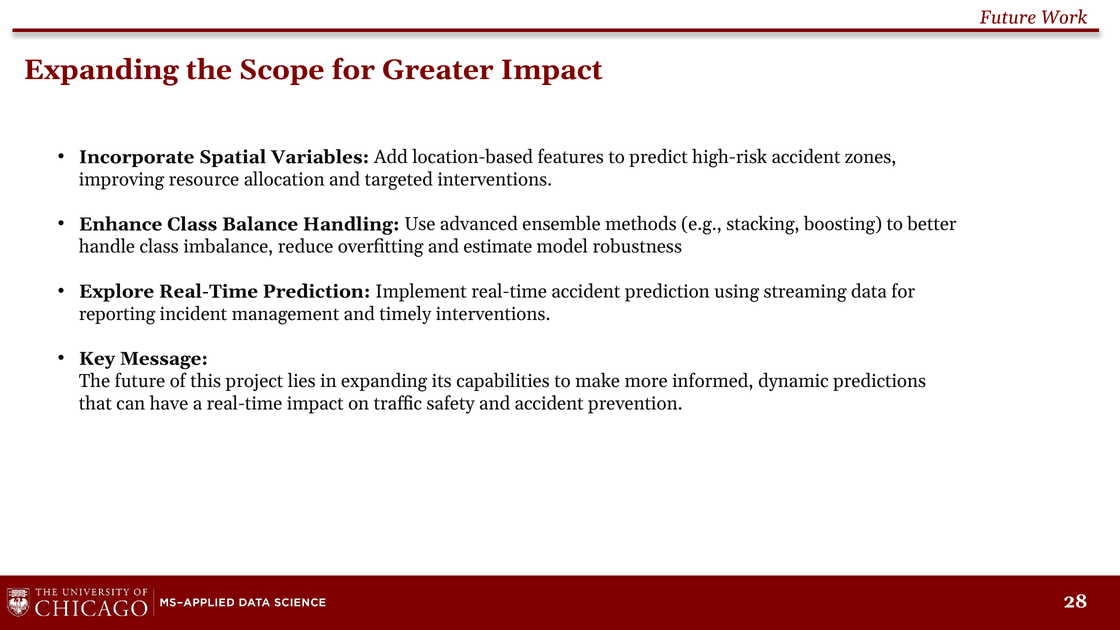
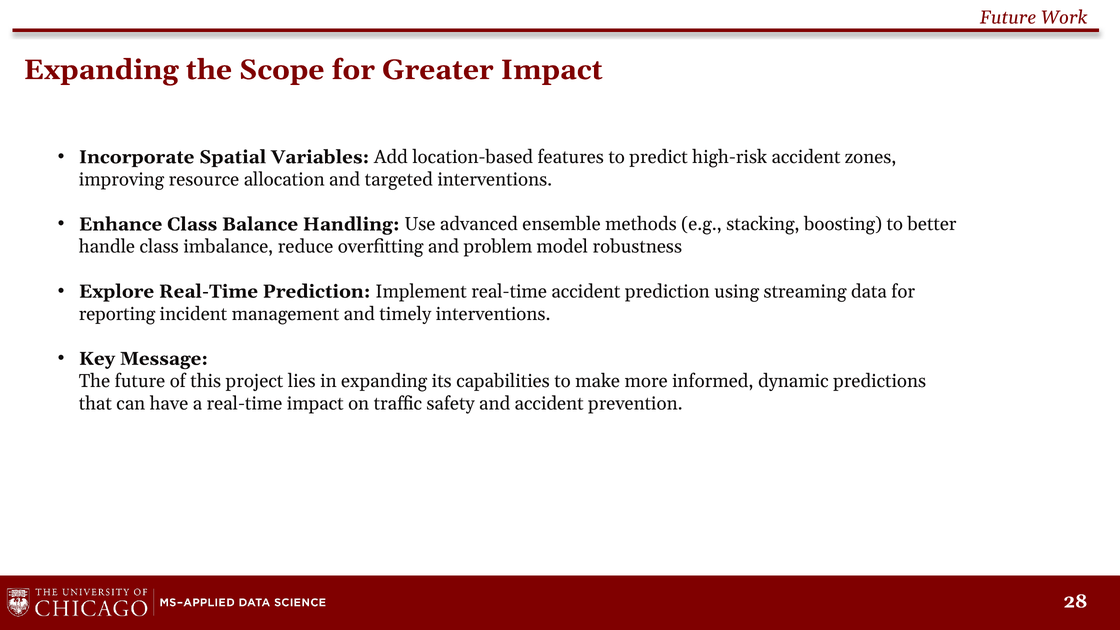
estimate: estimate -> problem (498, 247)
